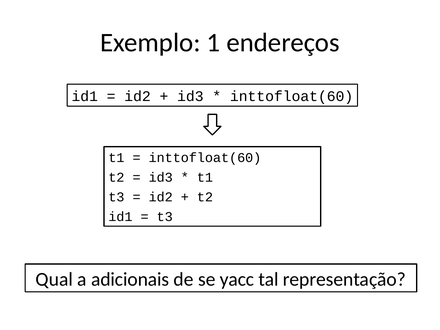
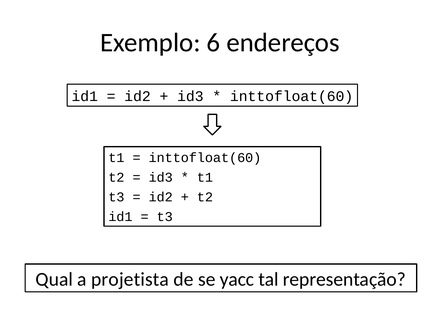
1: 1 -> 6 (213, 43)
adicionais: adicionais -> projetista (130, 279)
